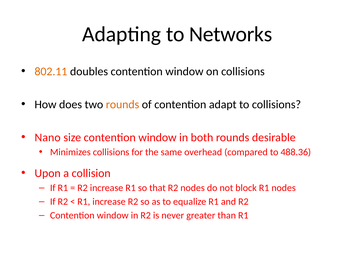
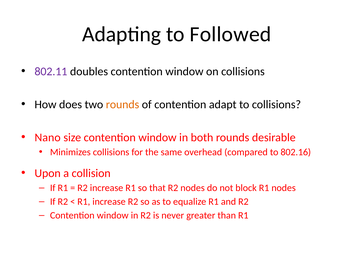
Networks: Networks -> Followed (230, 34)
802.11 colour: orange -> purple (51, 72)
488.36: 488.36 -> 802.16 (296, 153)
